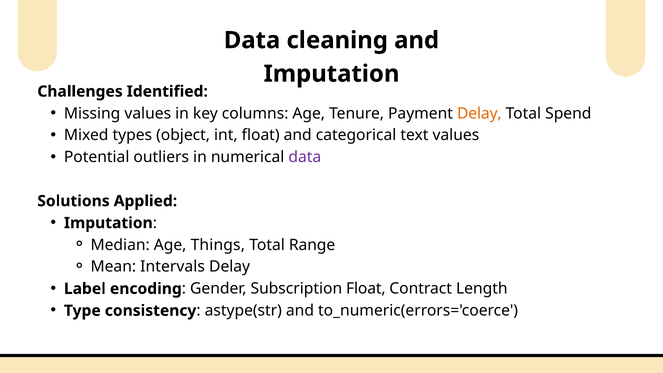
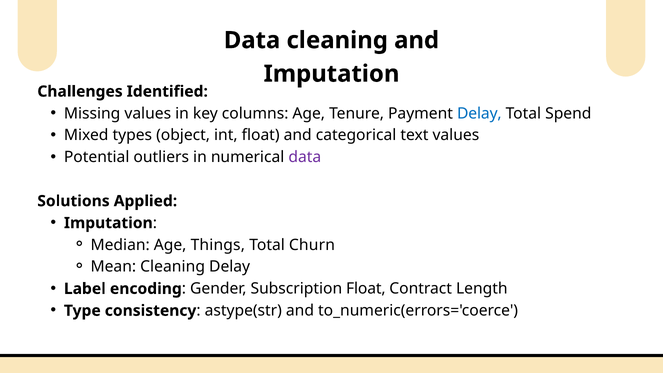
Delay colour: orange -> blue (479, 113)
Range: Range -> Churn (312, 245)
Mean Intervals: Intervals -> Cleaning (173, 267)
